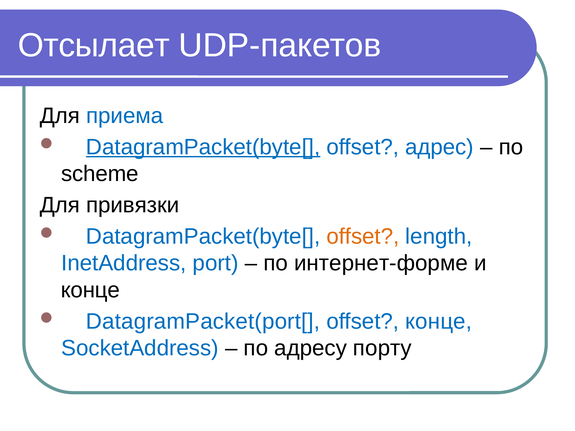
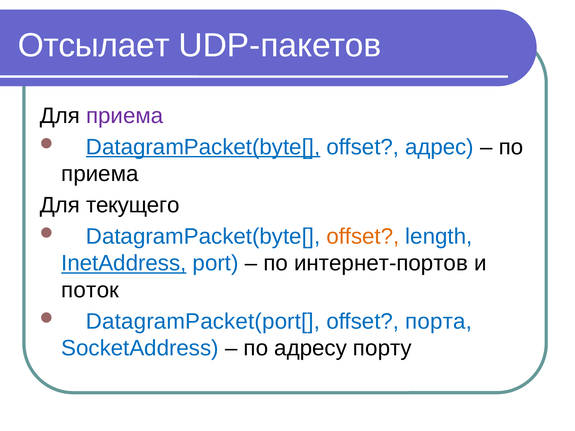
приема colour: blue -> purple (125, 116)
scheme: scheme -> приема (100, 174)
привязки: привязки -> текущего (133, 205)
InetAddress underline: none -> present (124, 263)
интернет-форме: интернет-форме -> интернет-портов (381, 263)
конце: конце -> поток (90, 290)
offset конце: конце -> порта (439, 322)
